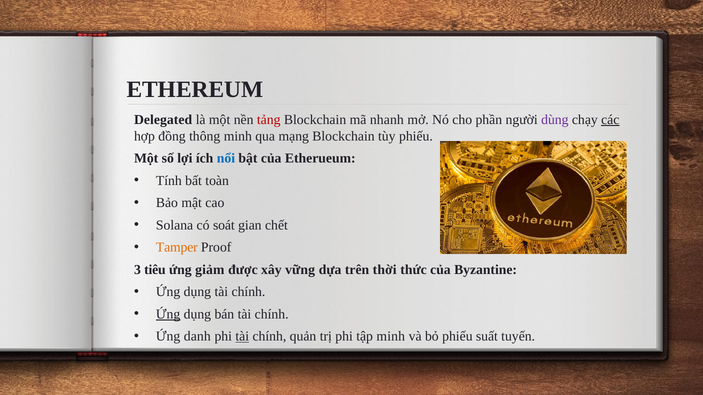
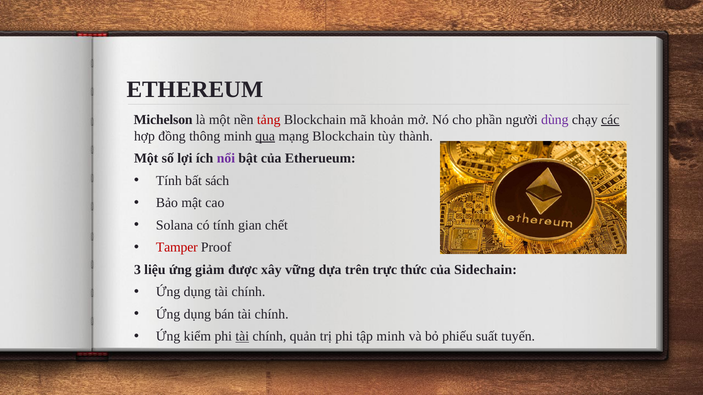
Delegated: Delegated -> Michelson (163, 120)
nhanh: nhanh -> khoản (387, 120)
qua underline: none -> present (265, 136)
tùy phiếu: phiếu -> thành (416, 136)
nổi colour: blue -> purple (226, 158)
toàn: toàn -> sách (217, 181)
có soát: soát -> tính (224, 225)
Tamper colour: orange -> red (177, 248)
tiêu: tiêu -> liệu (155, 270)
thời: thời -> trực (385, 270)
Byzantine: Byzantine -> Sidechain (485, 270)
Ứng underline: present -> none (168, 314)
danh: danh -> kiểm (197, 337)
